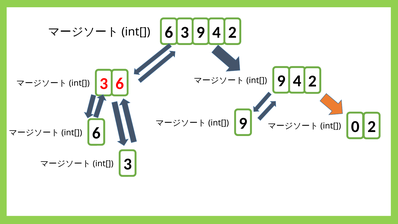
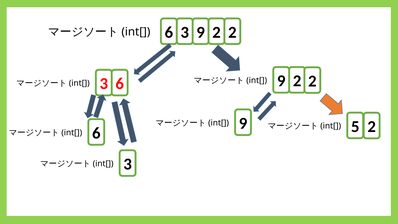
3 9 4: 4 -> 2 (216, 32)
4: 4 -> 2 (297, 81)
0: 0 -> 5 (355, 127)
